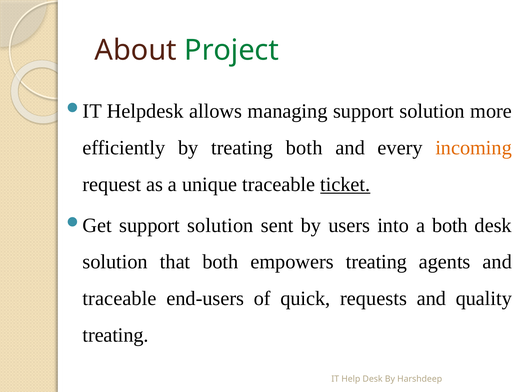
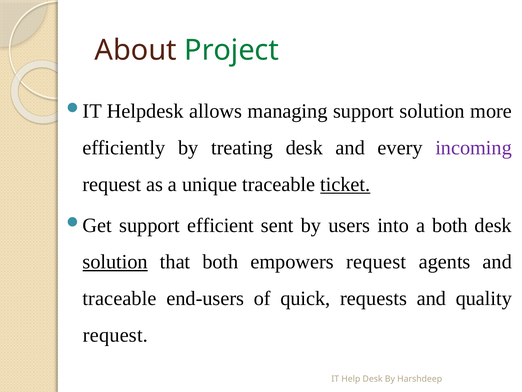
treating both: both -> desk (304, 148)
incoming colour: orange -> purple (474, 148)
solution: solution -> efficient (220, 225)
solution underline: none -> present (115, 262)
empowers treating: treating -> request (376, 262)
treating: treating -> request (115, 335)
